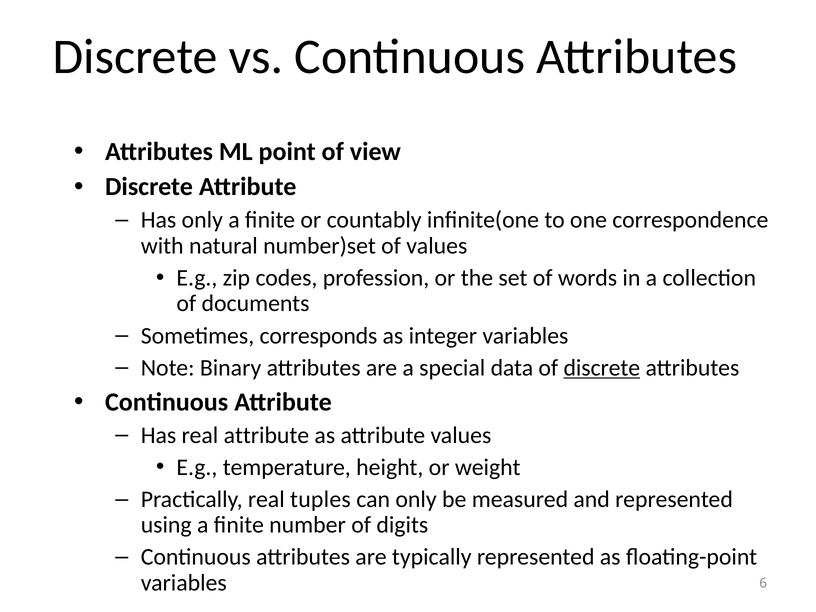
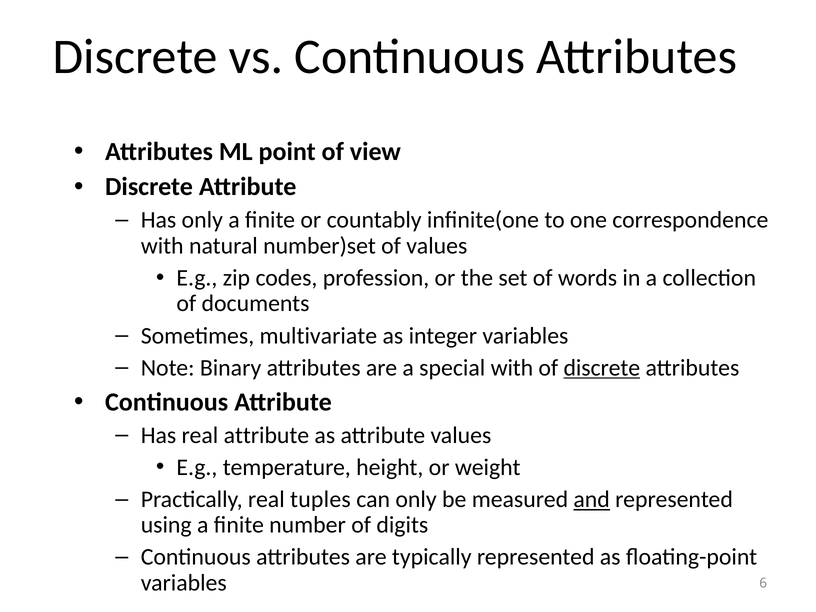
corresponds: corresponds -> multivariate (318, 336)
special data: data -> with (512, 368)
and underline: none -> present (592, 499)
